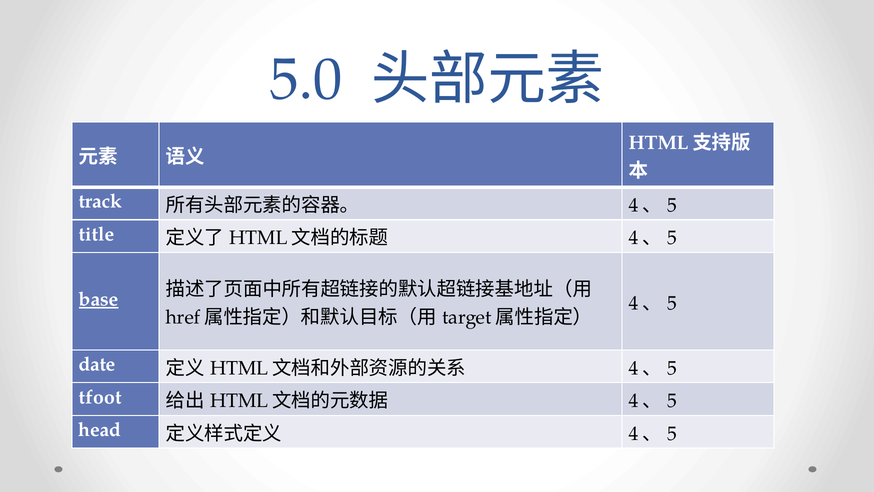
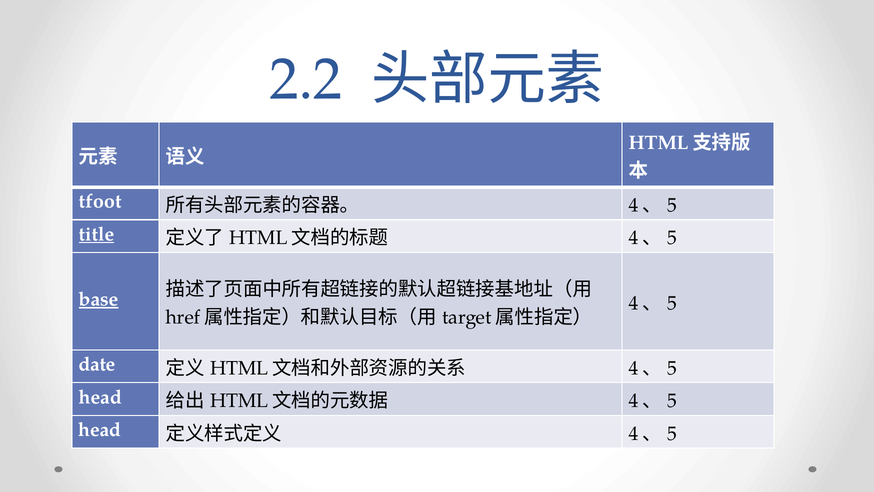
5.0: 5.0 -> 2.2 (306, 79)
track: track -> tfoot (100, 201)
title underline: none -> present (97, 234)
tfoot: tfoot -> head (100, 397)
